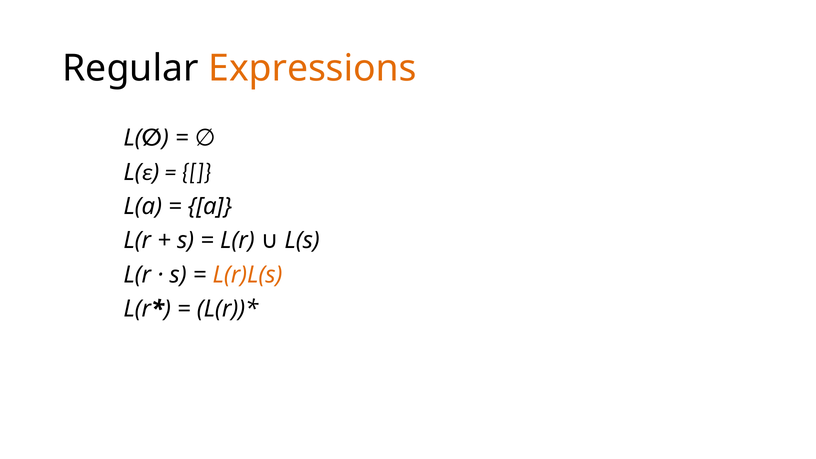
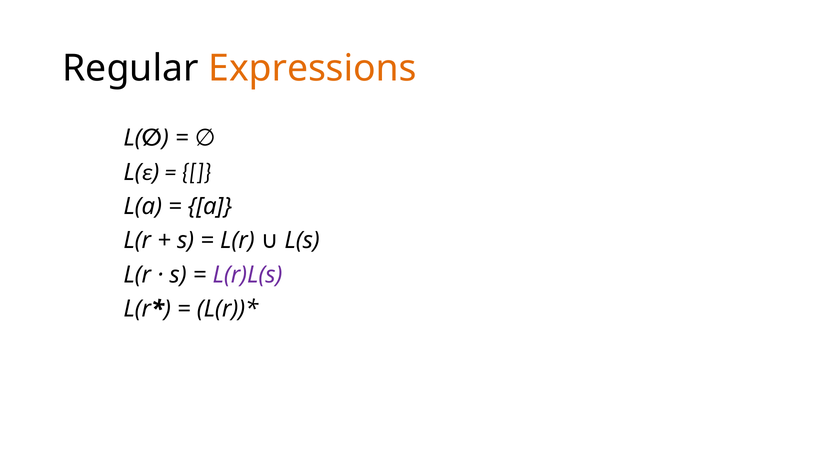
L(r)L(s colour: orange -> purple (248, 275)
